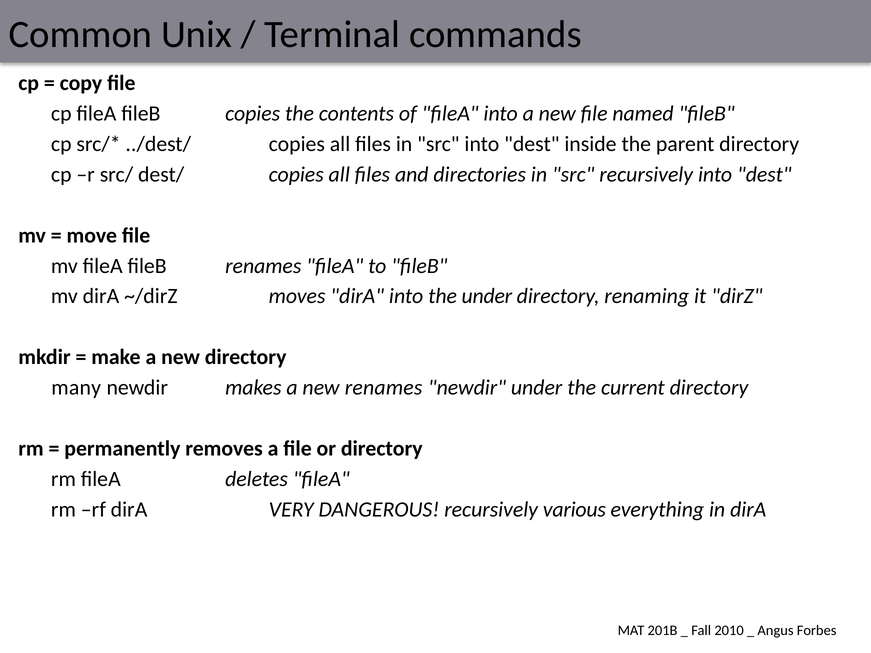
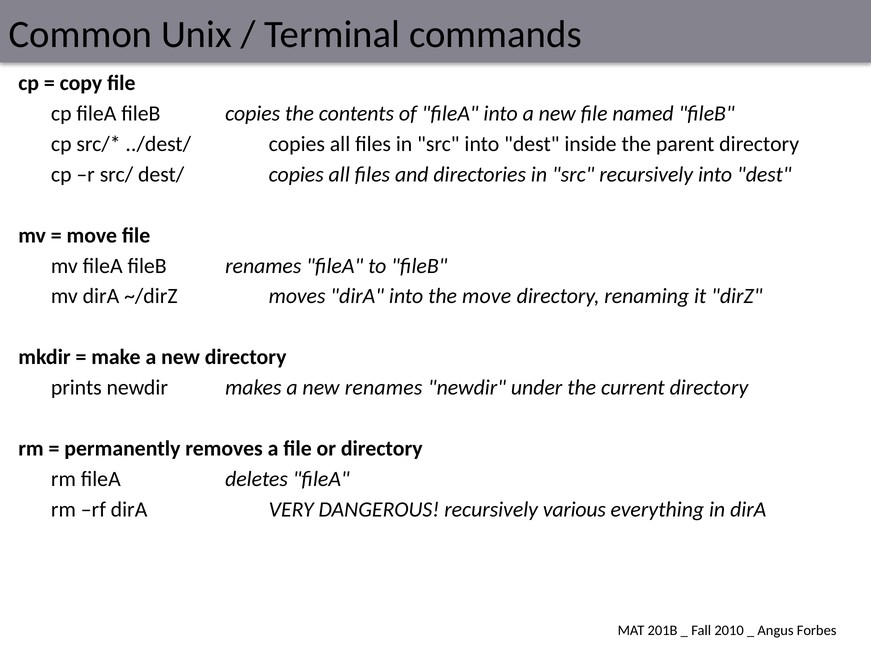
the under: under -> move (487, 296)
many: many -> prints (76, 388)
